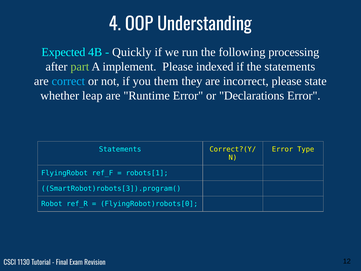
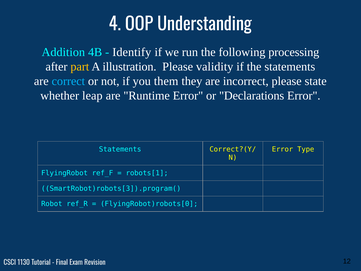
Expected: Expected -> Addition (63, 52)
Quickly: Quickly -> Identify (132, 52)
part colour: light green -> yellow (80, 67)
implement: implement -> illustration (129, 67)
indexed: indexed -> validity (215, 67)
